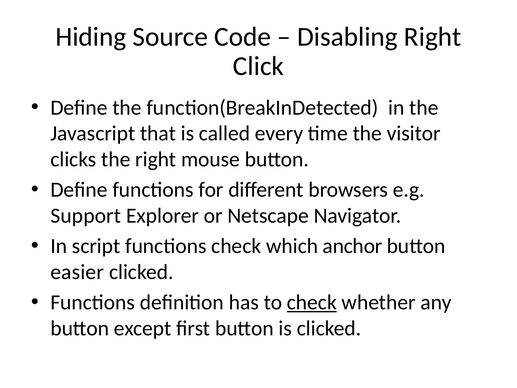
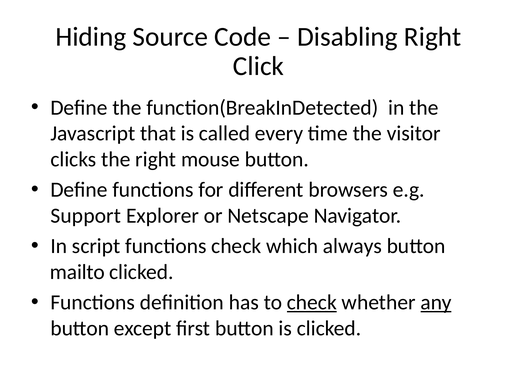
anchor: anchor -> always (352, 246)
easier: easier -> mailto (77, 272)
any underline: none -> present (436, 302)
